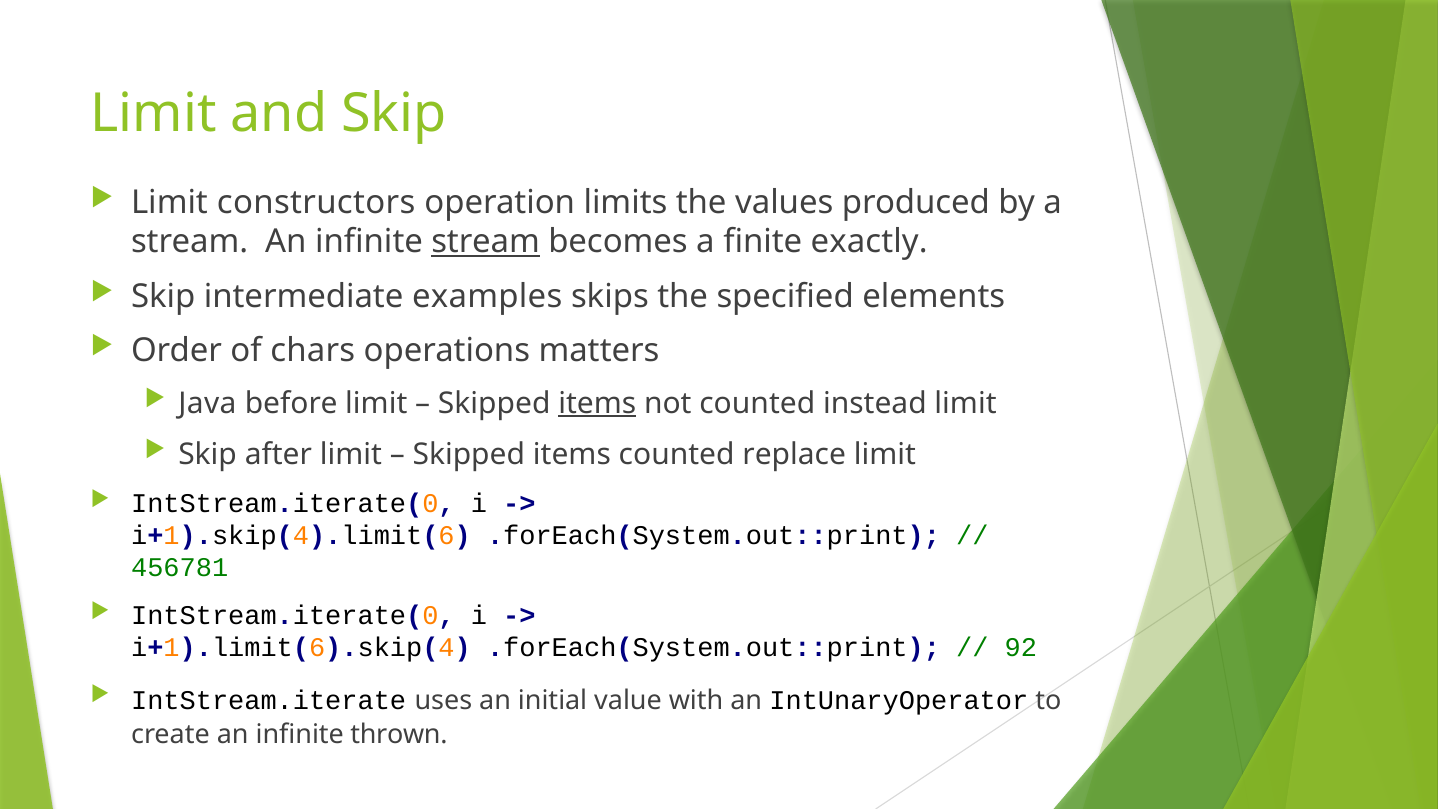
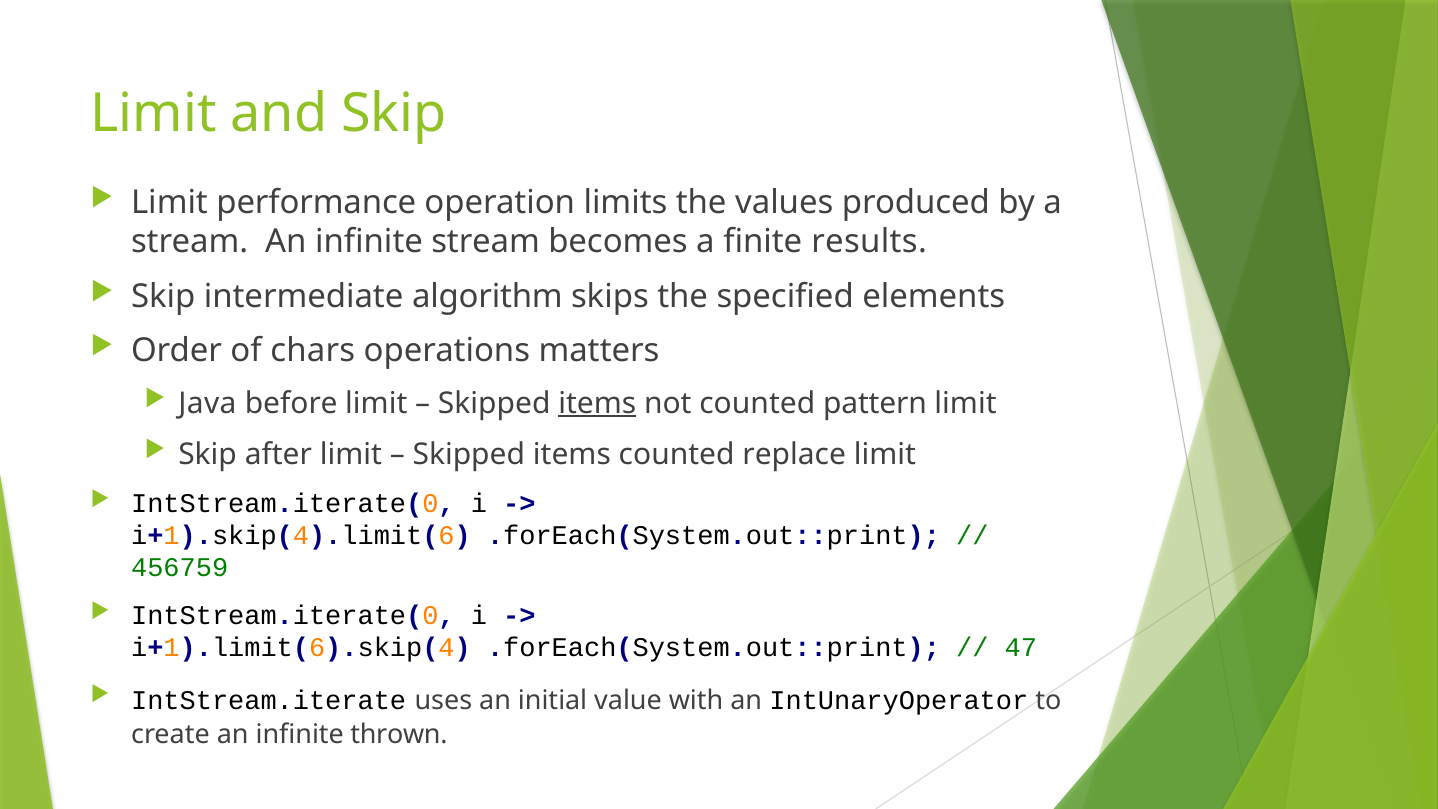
constructors: constructors -> performance (316, 202)
stream underline: present -> none (486, 242)
exactly: exactly -> results (869, 242)
examples: examples -> algorithm (487, 296)
instead: instead -> pattern (875, 403)
456781: 456781 -> 456759 (180, 568)
92: 92 -> 47 (1021, 648)
